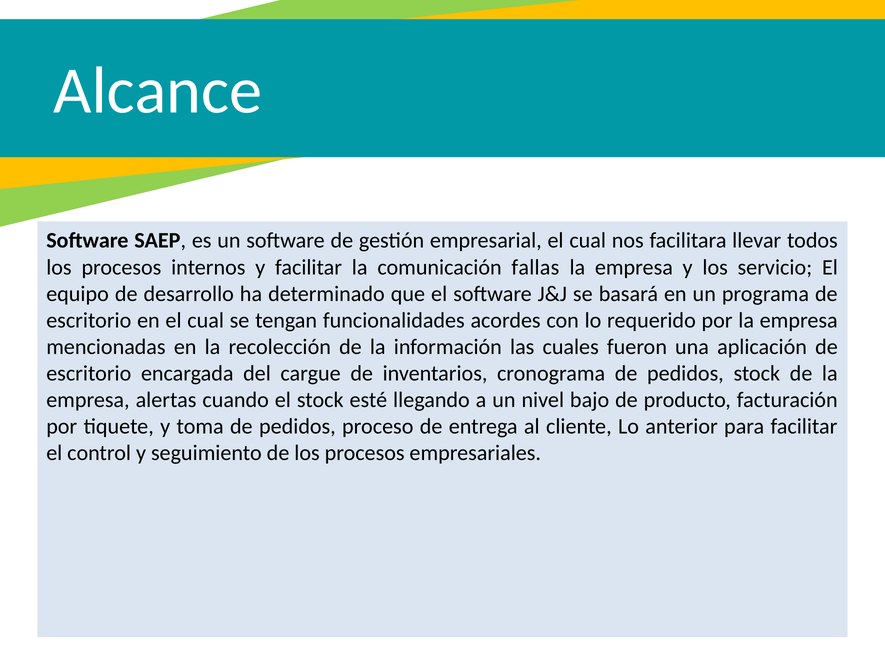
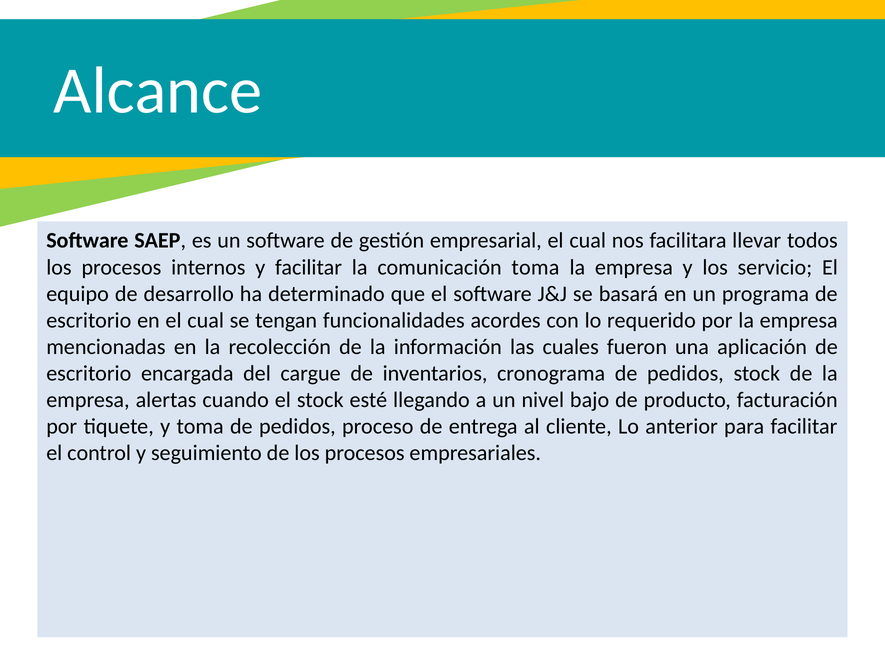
comunicación fallas: fallas -> toma (535, 267)
